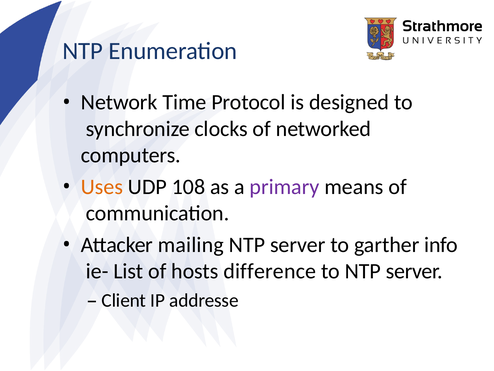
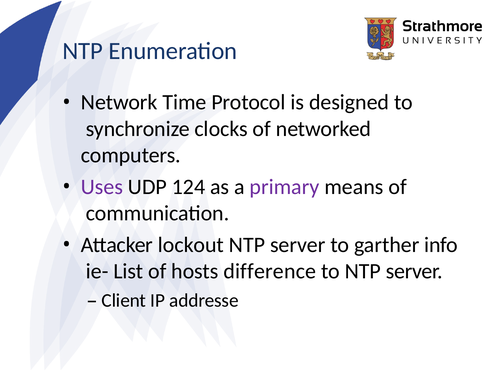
Uses colour: orange -> purple (102, 187)
108: 108 -> 124 (188, 187)
mailing: mailing -> lockout (191, 245)
